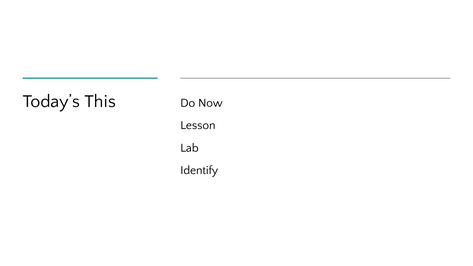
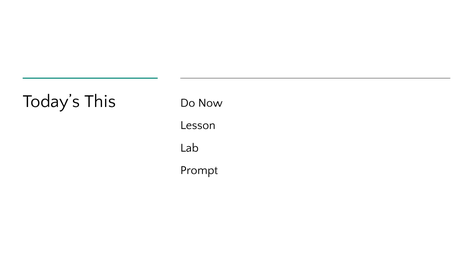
Identify: Identify -> Prompt (199, 170)
